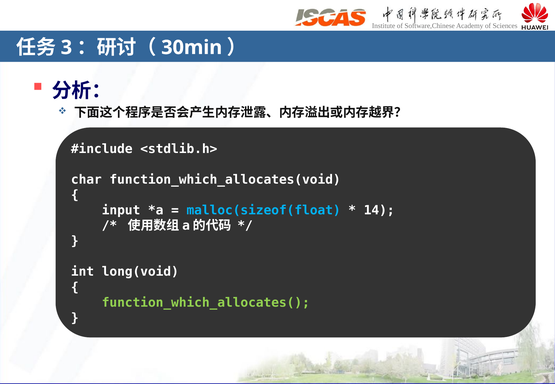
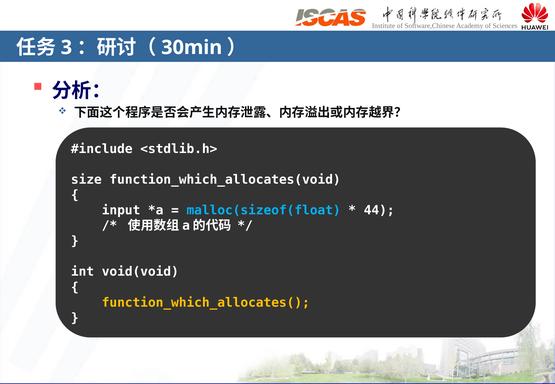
char: char -> size (86, 180)
14: 14 -> 44 (379, 210)
long(void: long(void -> void(void (140, 272)
function_which_allocates( colour: light green -> yellow (206, 303)
